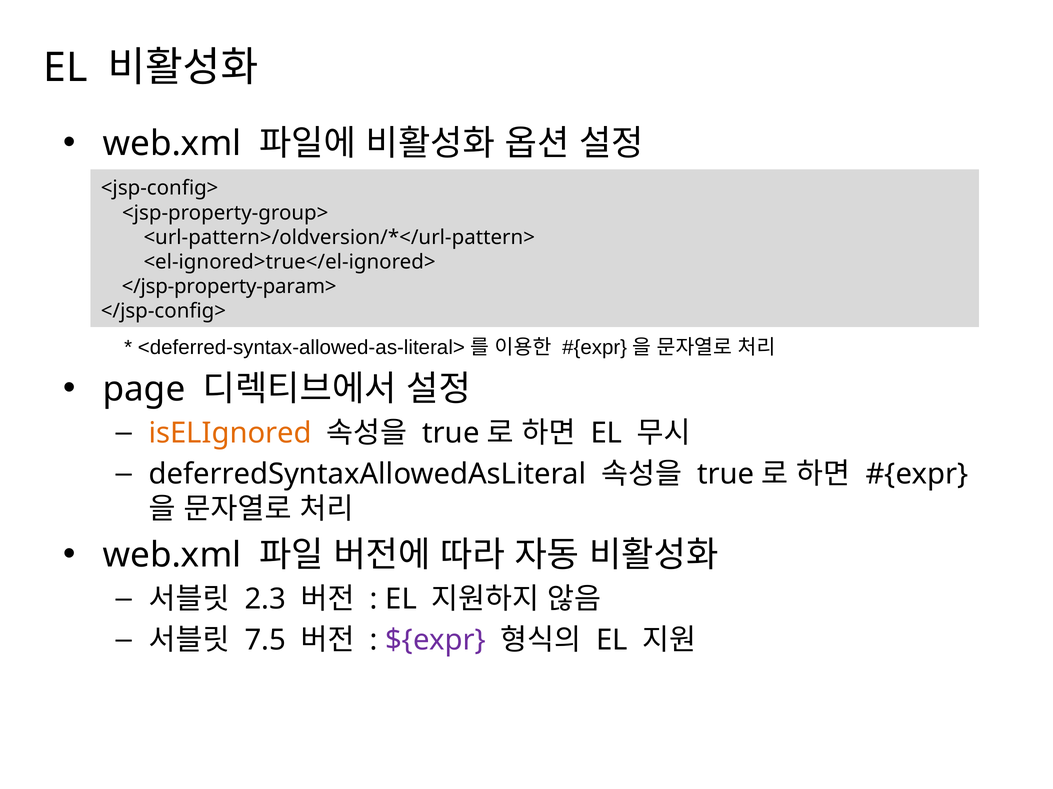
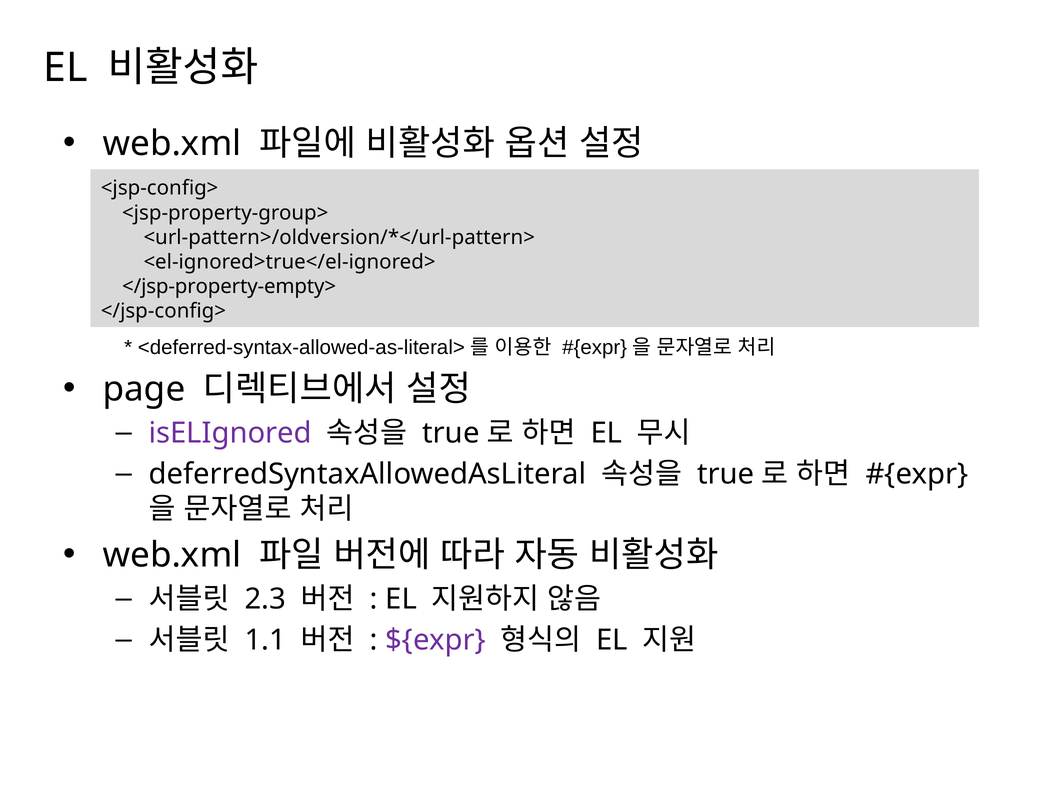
</jsp-property-param>: </jsp-property-param> -> </jsp-property-empty> (229, 287)
isELIgnored colour: orange -> purple (230, 434)
7.5: 7.5 -> 1.1 (265, 641)
